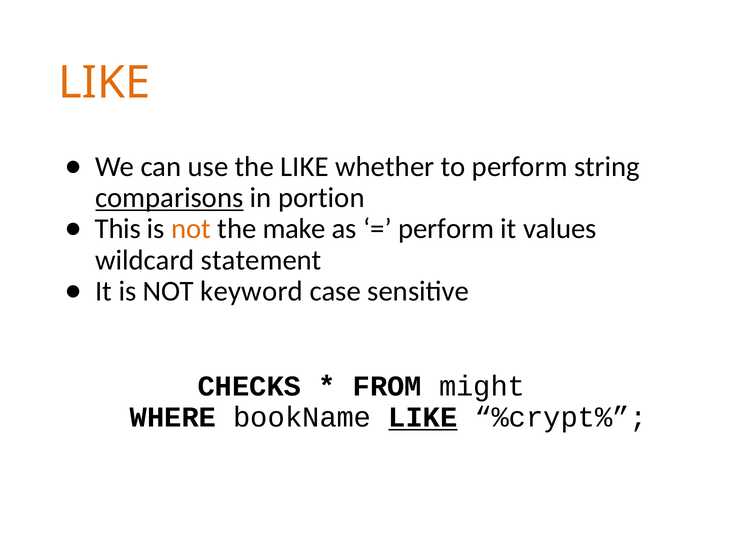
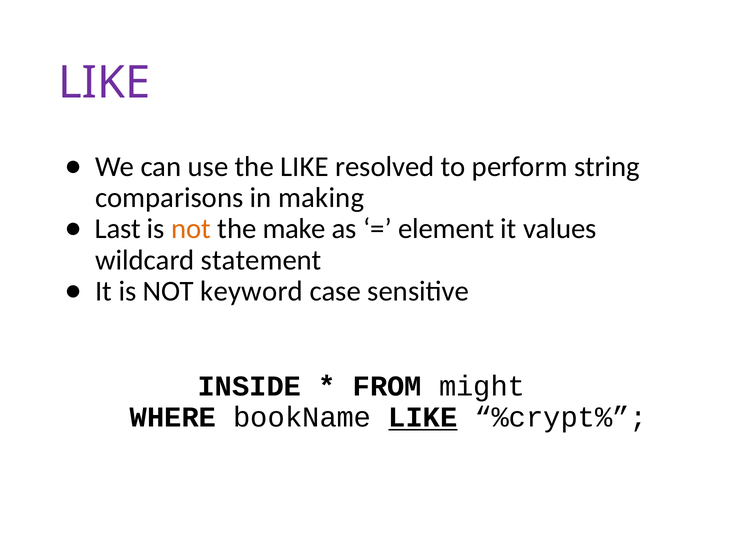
LIKE colour: orange -> purple (104, 83)
whether: whether -> resolved (385, 167)
comparisons underline: present -> none (169, 198)
portion: portion -> making (321, 198)
This: This -> Last (118, 229)
perform: perform -> element (446, 229)
CHECKS: CHECKS -> INSIDE (249, 386)
